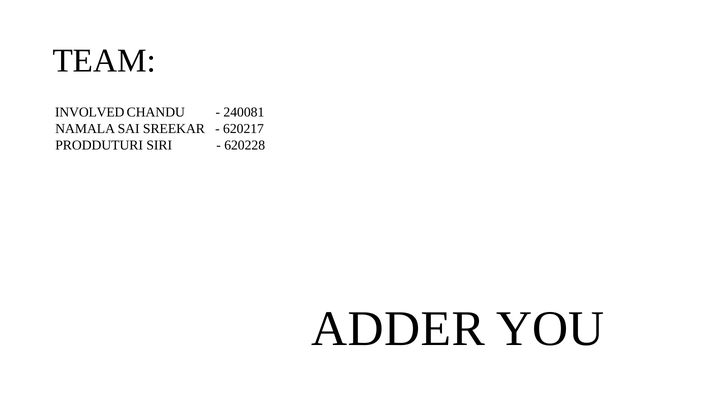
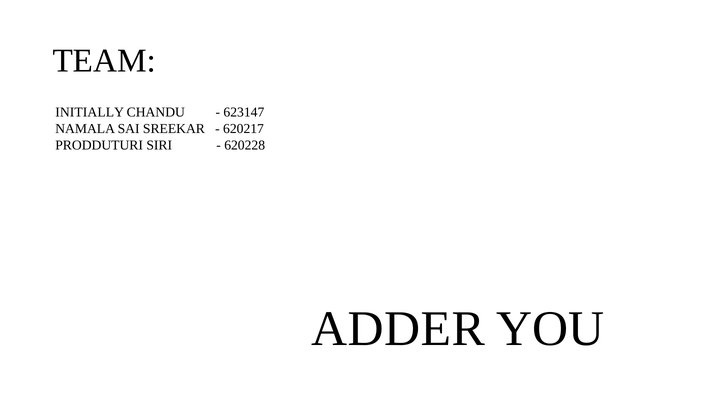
INVOLVED: INVOLVED -> INITIALLY (90, 113)
240081: 240081 -> 623147 (244, 113)
